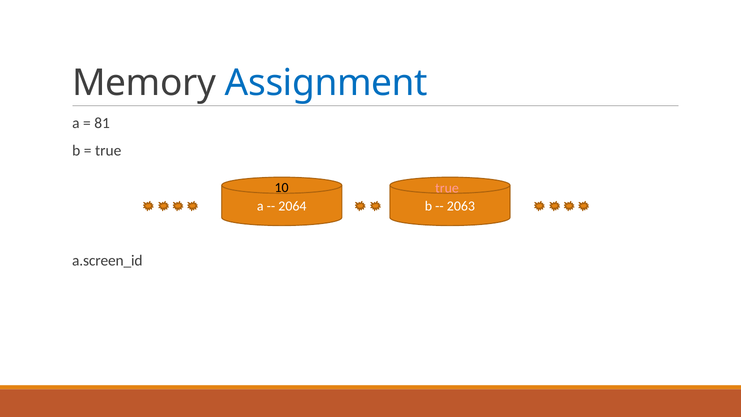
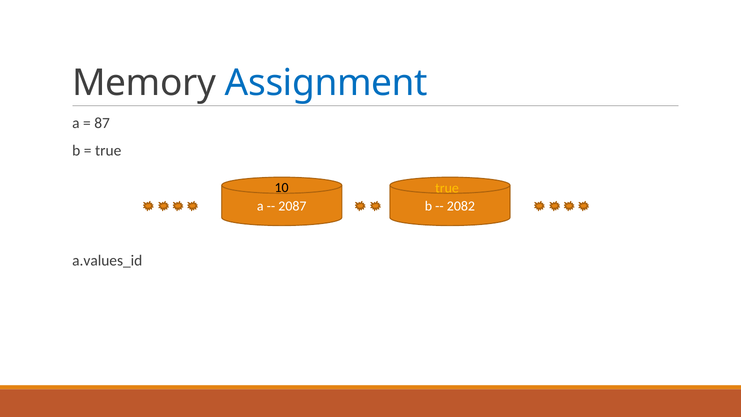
81: 81 -> 87 (102, 123)
true colour: pink -> yellow (447, 188)
2064: 2064 -> 2087 (292, 206)
2063: 2063 -> 2082 (461, 206)
a.screen_id: a.screen_id -> a.values_id (107, 261)
